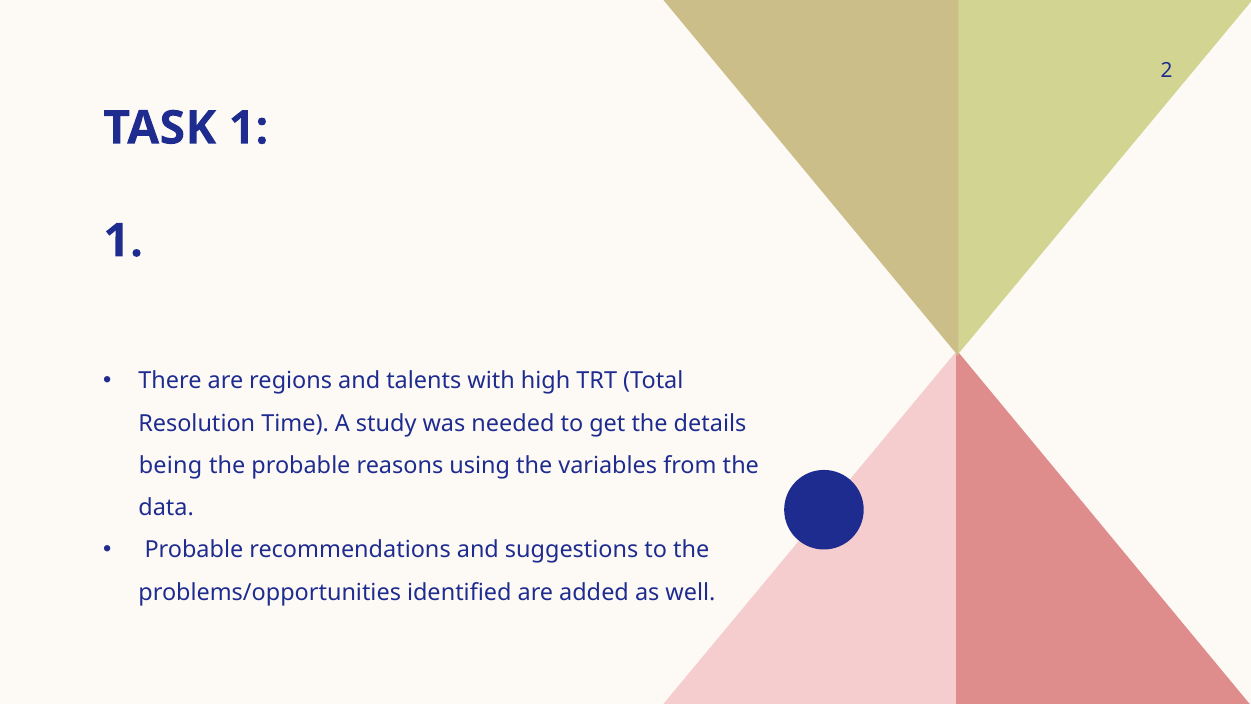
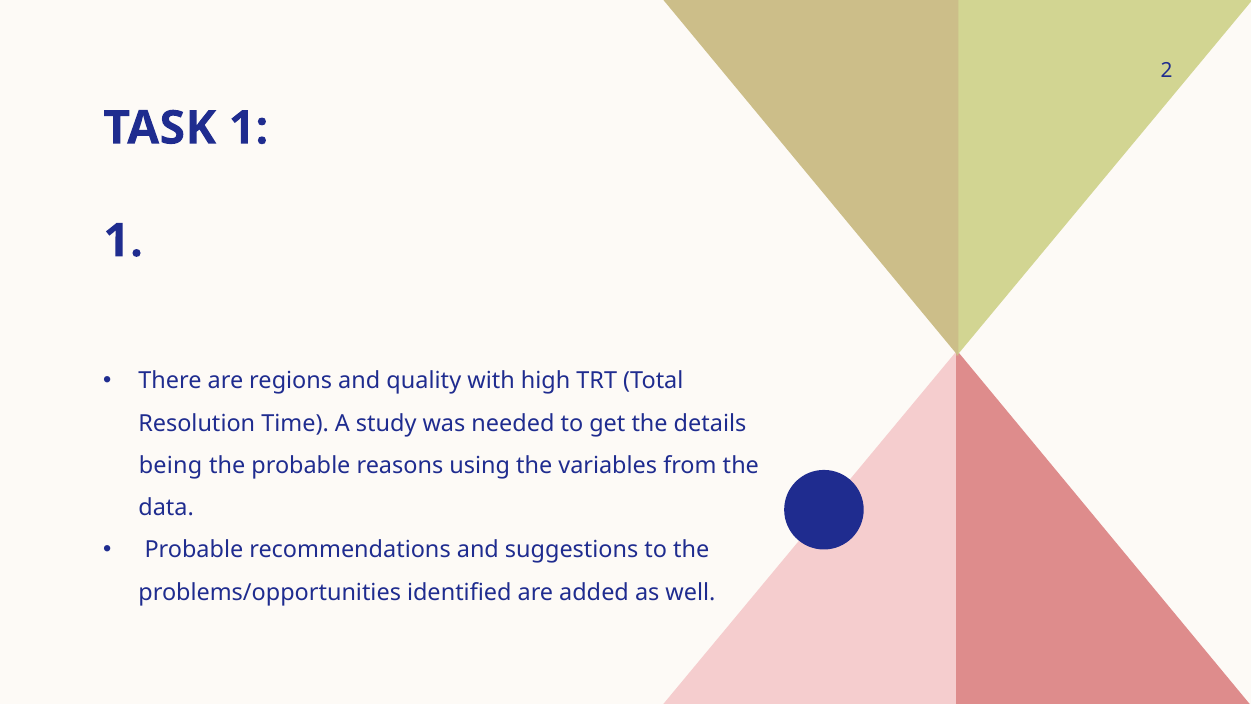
talents: talents -> quality (424, 381)
